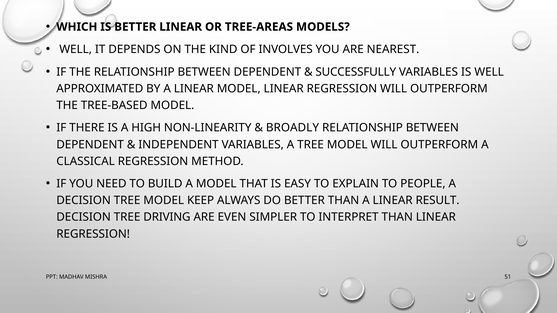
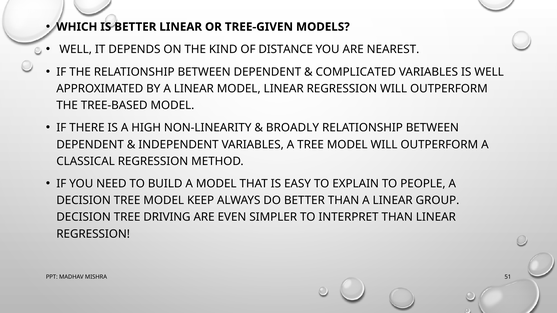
TREE-AREAS: TREE-AREAS -> TREE-GIVEN (259, 27)
INVOLVES: INVOLVES -> DISTANCE (286, 49)
SUCCESSFULLY: SUCCESSFULLY -> COMPLICATED (356, 72)
RESULT: RESULT -> GROUP (437, 201)
